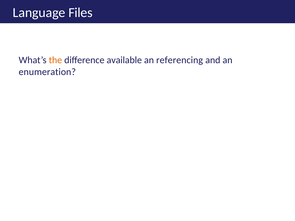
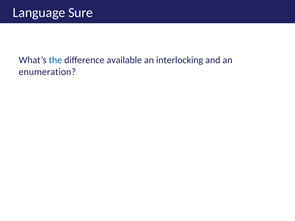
Files: Files -> Sure (81, 13)
the colour: orange -> blue (55, 60)
referencing: referencing -> interlocking (180, 60)
